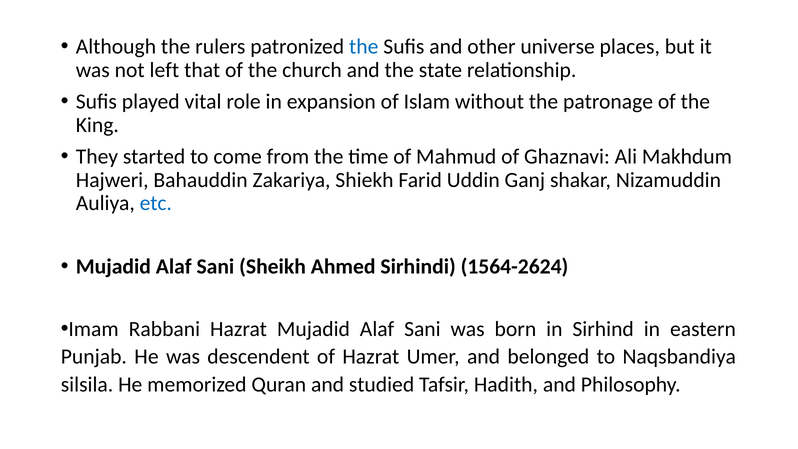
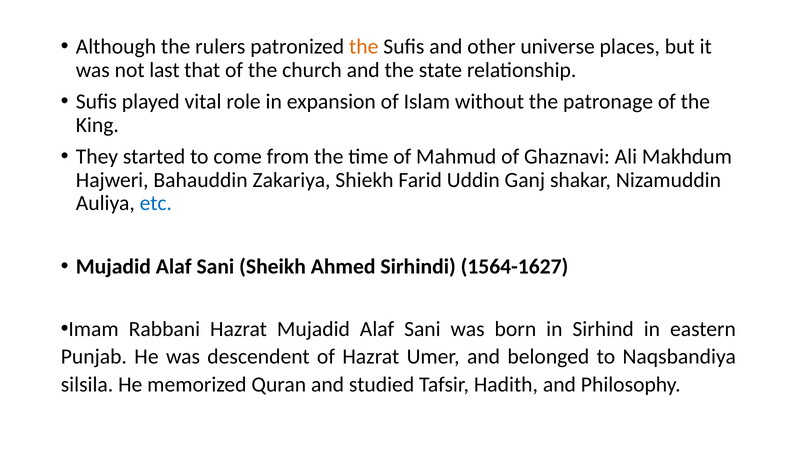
the colour: blue -> orange (364, 47)
left: left -> last (164, 70)
1564-2624: 1564-2624 -> 1564-1627 (514, 267)
